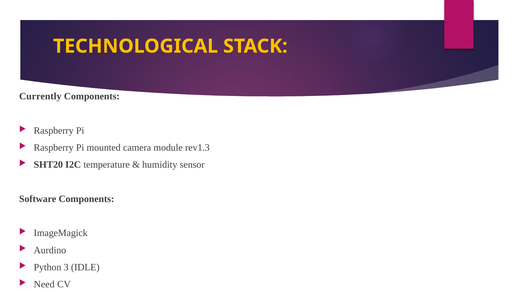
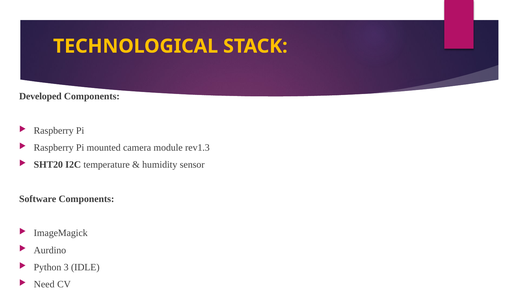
Currently: Currently -> Developed (40, 96)
